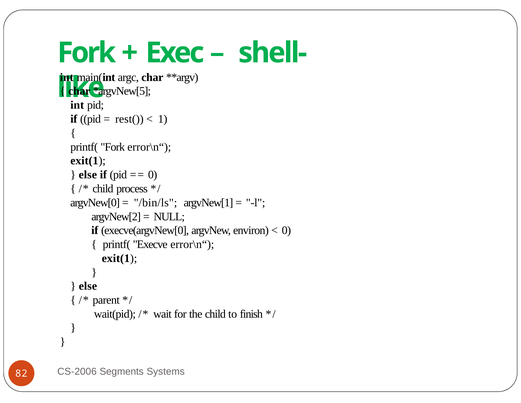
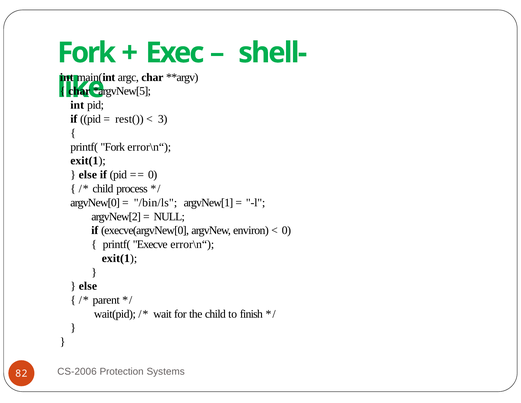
1: 1 -> 3 (163, 119)
Segments: Segments -> Protection (122, 371)
